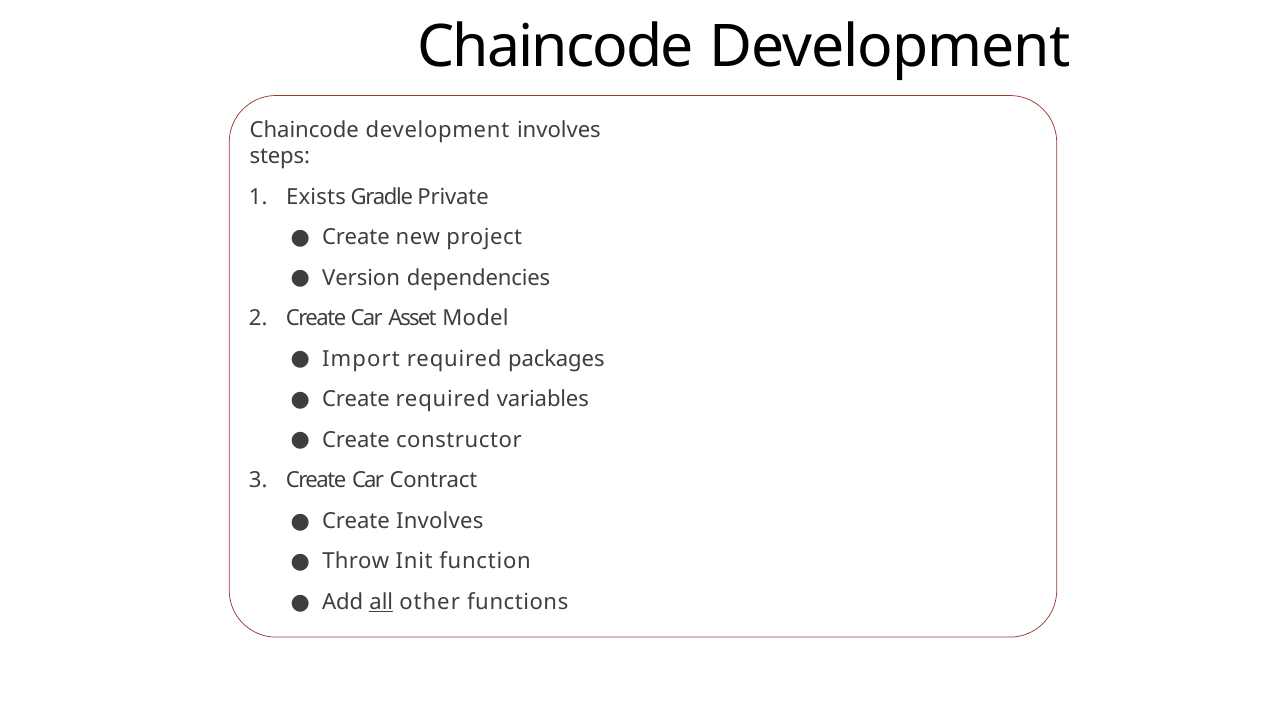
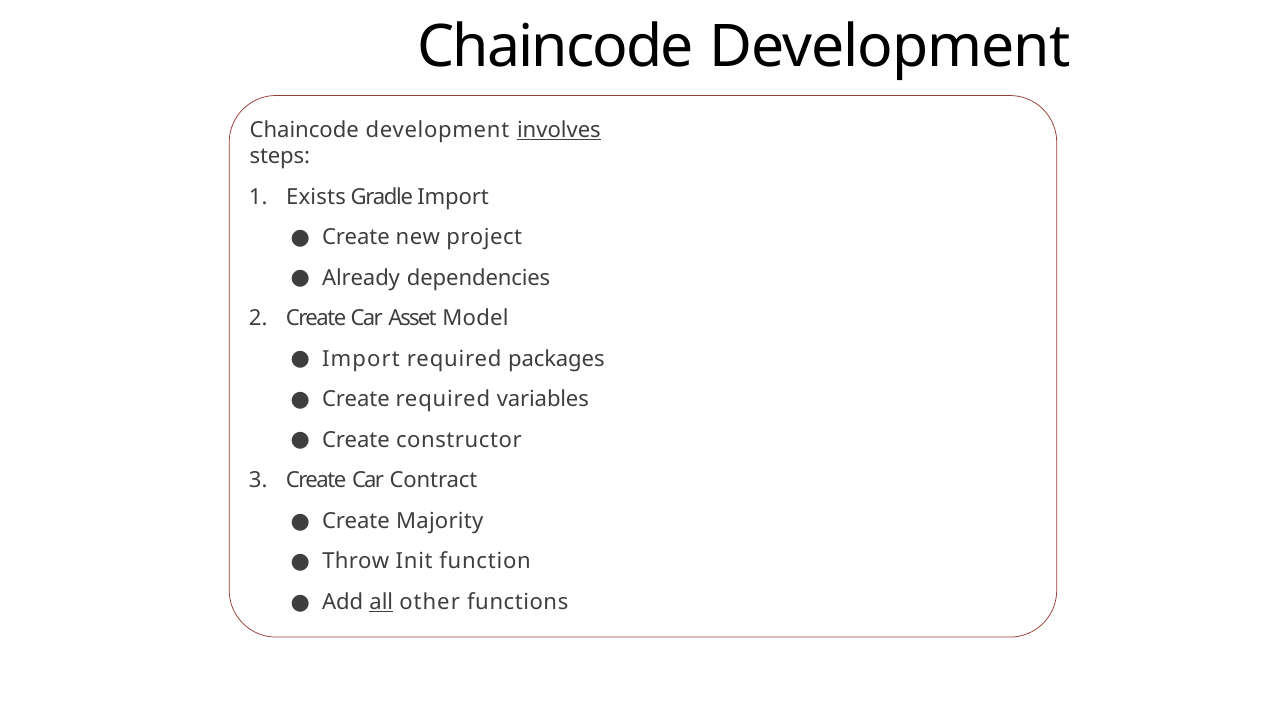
involves underline: none -> present (559, 130)
Gradle Private: Private -> Import (453, 197)
Version: Version -> Already (361, 278)
Create Involves: Involves -> Majority (440, 521)
